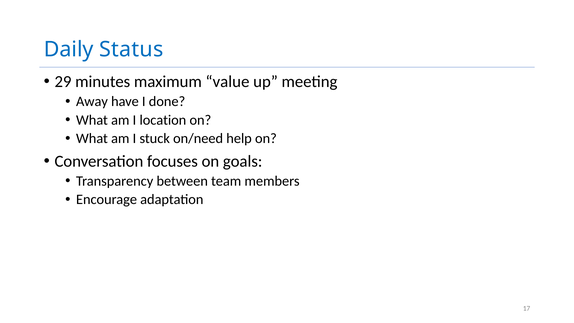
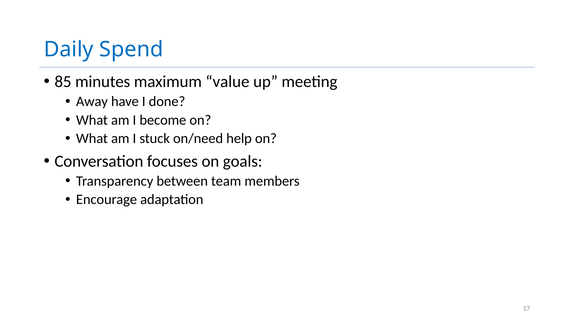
Status: Status -> Spend (131, 49)
29: 29 -> 85 (63, 82)
location: location -> become (163, 120)
